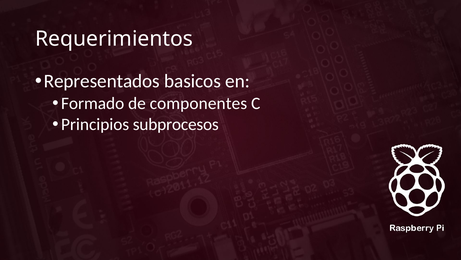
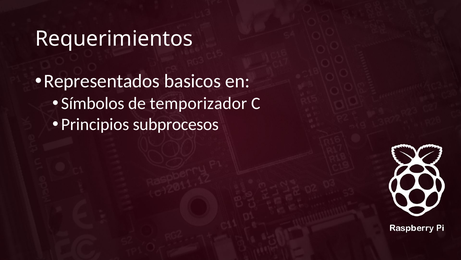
Formado: Formado -> Símbolos (93, 103)
componentes: componentes -> temporizador (198, 103)
